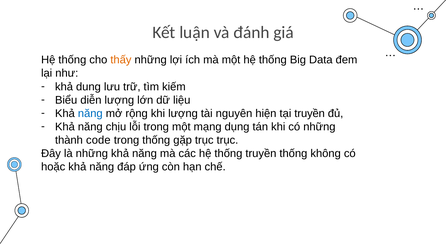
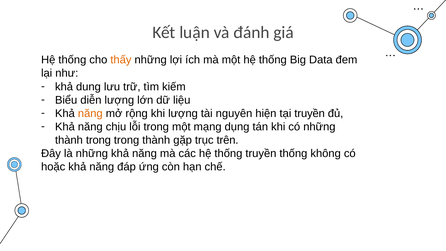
năng colour: blue -> orange (90, 113)
thành code: code -> trong (98, 140)
trong thống: thống -> thành (156, 140)
trục trục: trục -> trên (228, 140)
